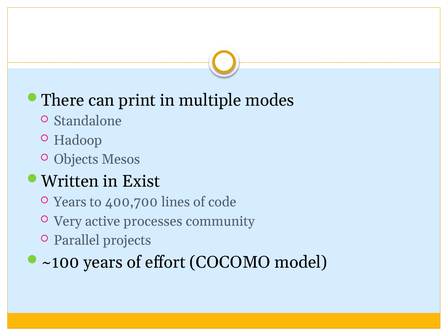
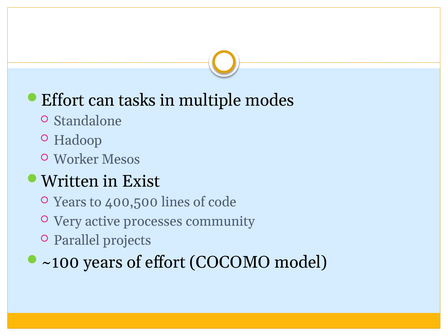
There: There -> Effort (63, 100)
print: print -> tasks (137, 100)
Objects: Objects -> Worker (76, 159)
400,700: 400,700 -> 400,500 (131, 202)
